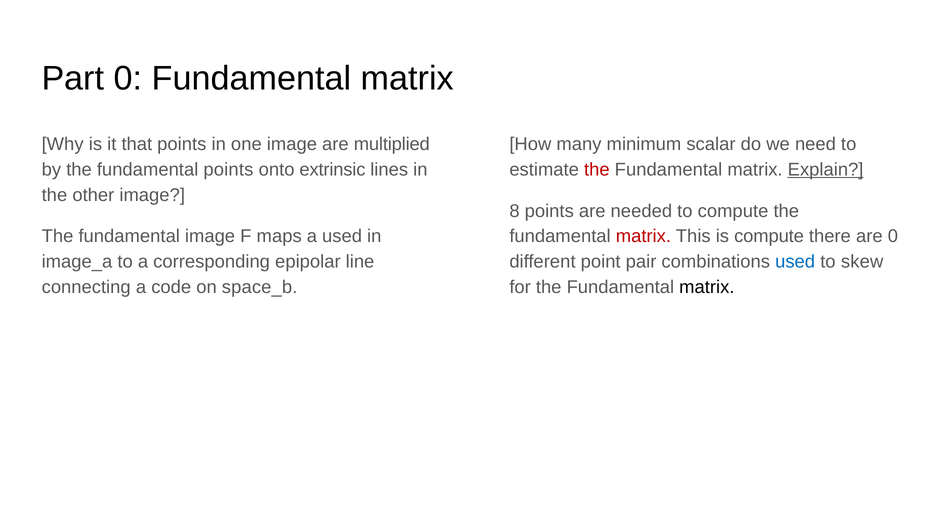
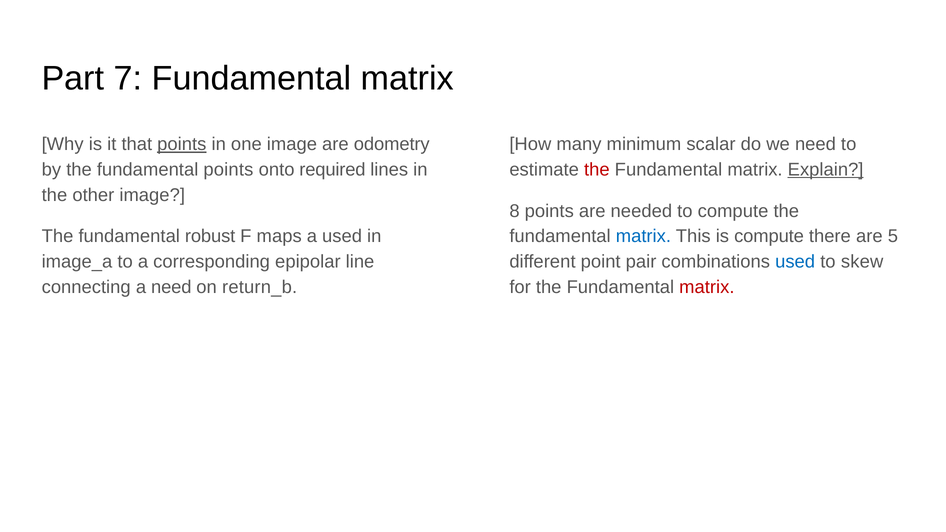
Part 0: 0 -> 7 (128, 78)
points underline: none -> present (182, 144)
multiplied: multiplied -> odometry (392, 144)
extrinsic: extrinsic -> required (332, 170)
fundamental image: image -> robust (210, 236)
matrix colour: red -> blue (643, 236)
are 0: 0 -> 5 (893, 236)
a code: code -> need (171, 287)
space_b: space_b -> return_b (260, 287)
matrix colour: black -> red (707, 287)
